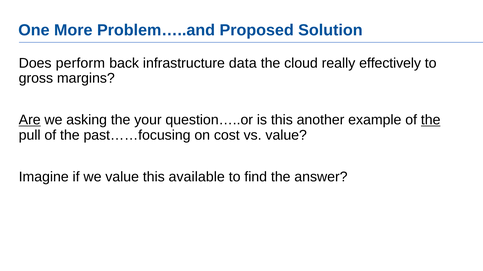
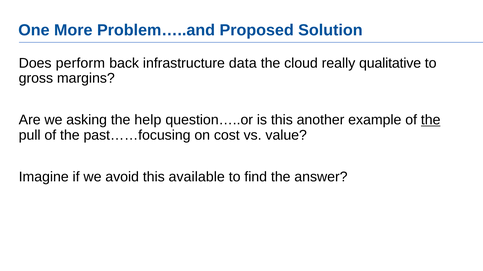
effectively: effectively -> qualitative (390, 63)
Are underline: present -> none (30, 120)
your: your -> help (148, 120)
we value: value -> avoid (122, 177)
